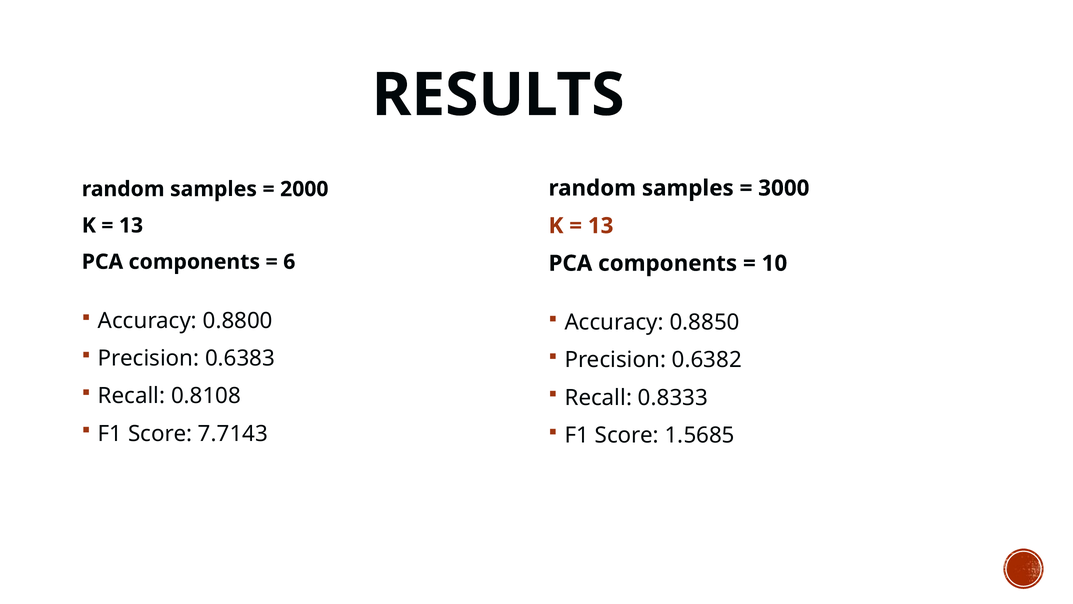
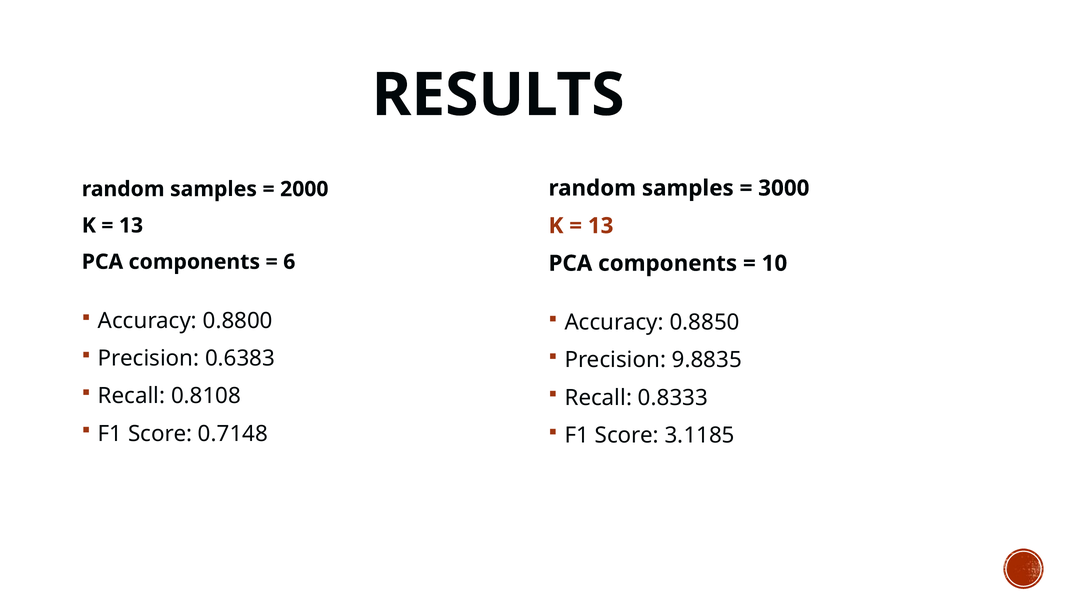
0.6382: 0.6382 -> 9.8835 (707, 360)
7.7143: 7.7143 -> 0.7148 (233, 433)
1.5685: 1.5685 -> 3.1185 (700, 435)
